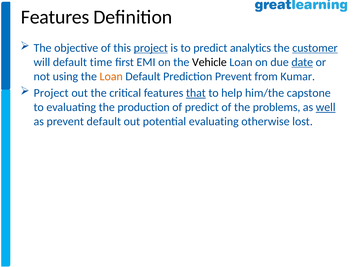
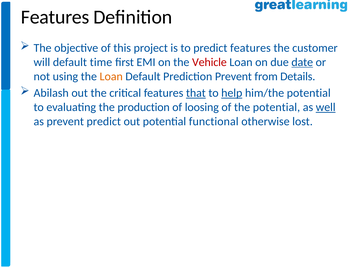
project underline: present -> none (151, 48)
predict analytics: analytics -> features (250, 48)
customer underline: present -> none (315, 48)
Vehicle colour: black -> red (209, 62)
Kumar: Kumar -> Details (298, 76)
Project: Project -> Abilash (51, 93)
help underline: none -> present (232, 93)
him/the capstone: capstone -> potential (309, 93)
of predict: predict -> loosing (202, 107)
the problems: problems -> potential (276, 107)
prevent default: default -> predict (104, 121)
potential evaluating: evaluating -> functional (214, 121)
